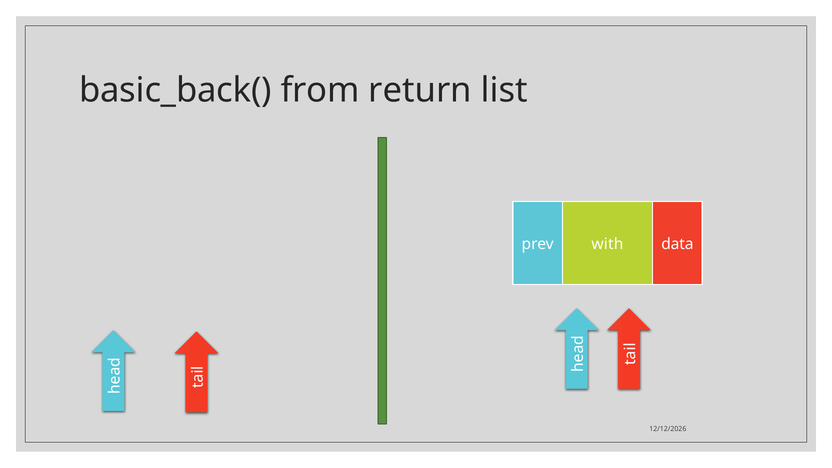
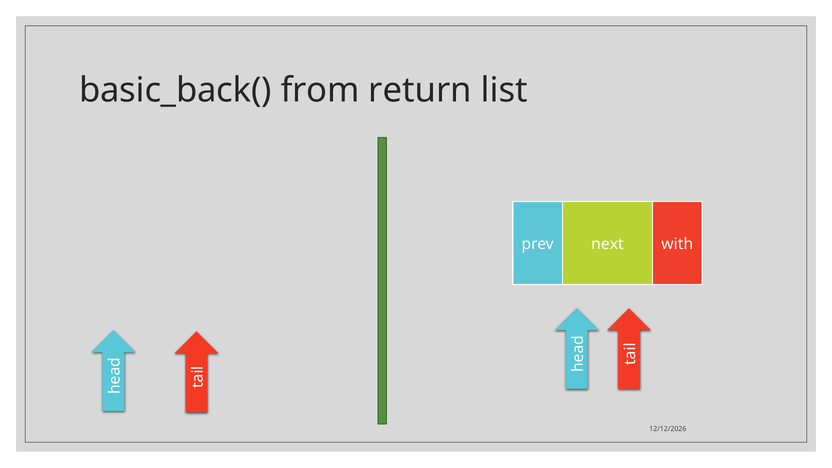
with: with -> next (607, 244)
data: data -> with (677, 244)
